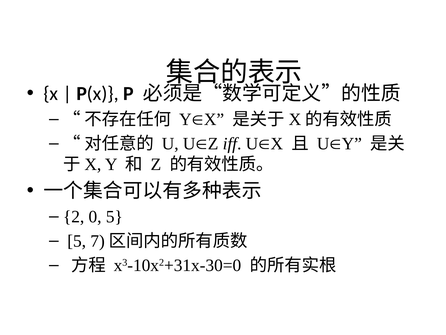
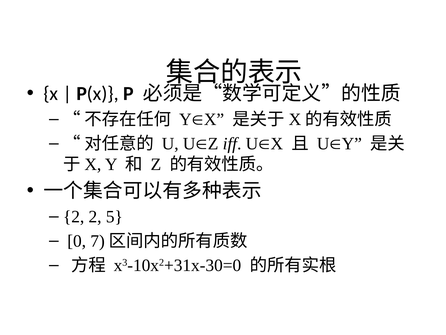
0: 0 -> 2 (95, 216)
5: 5 -> 0 (77, 241)
